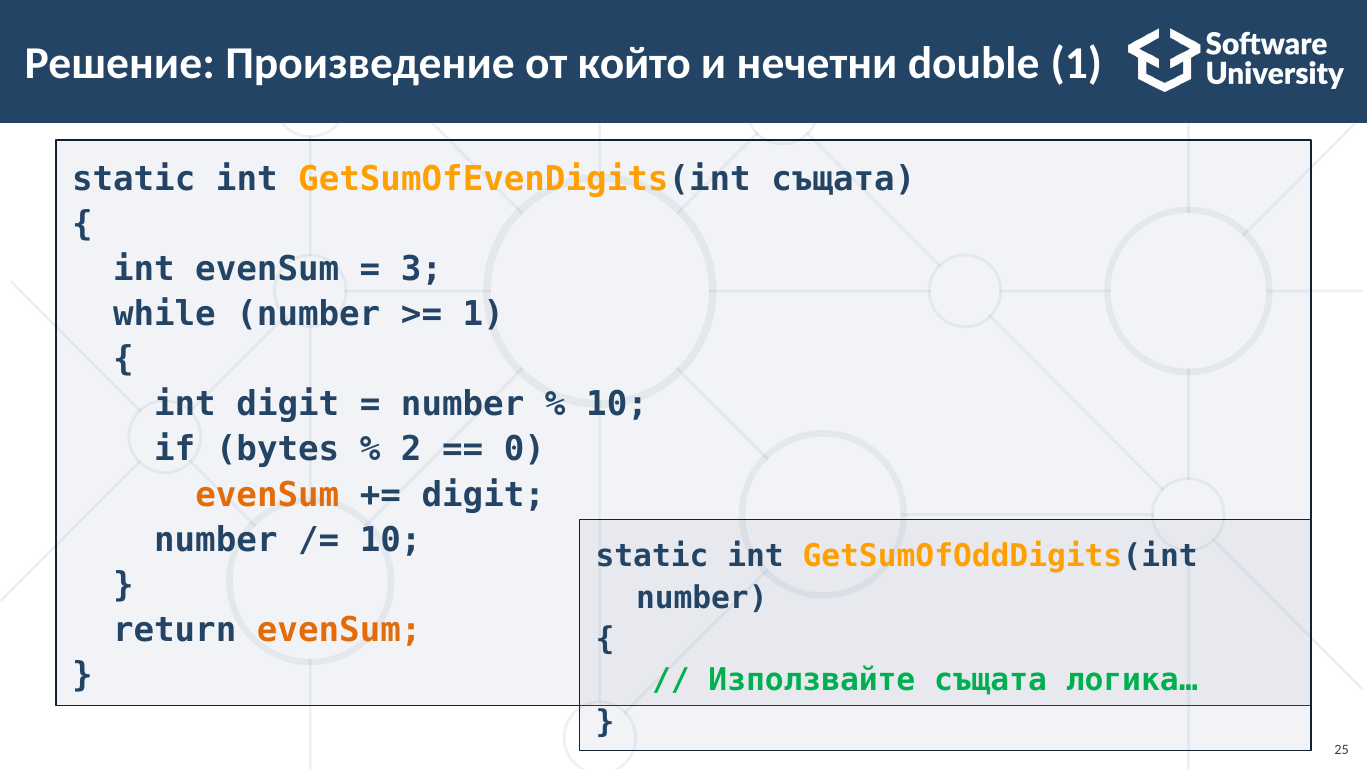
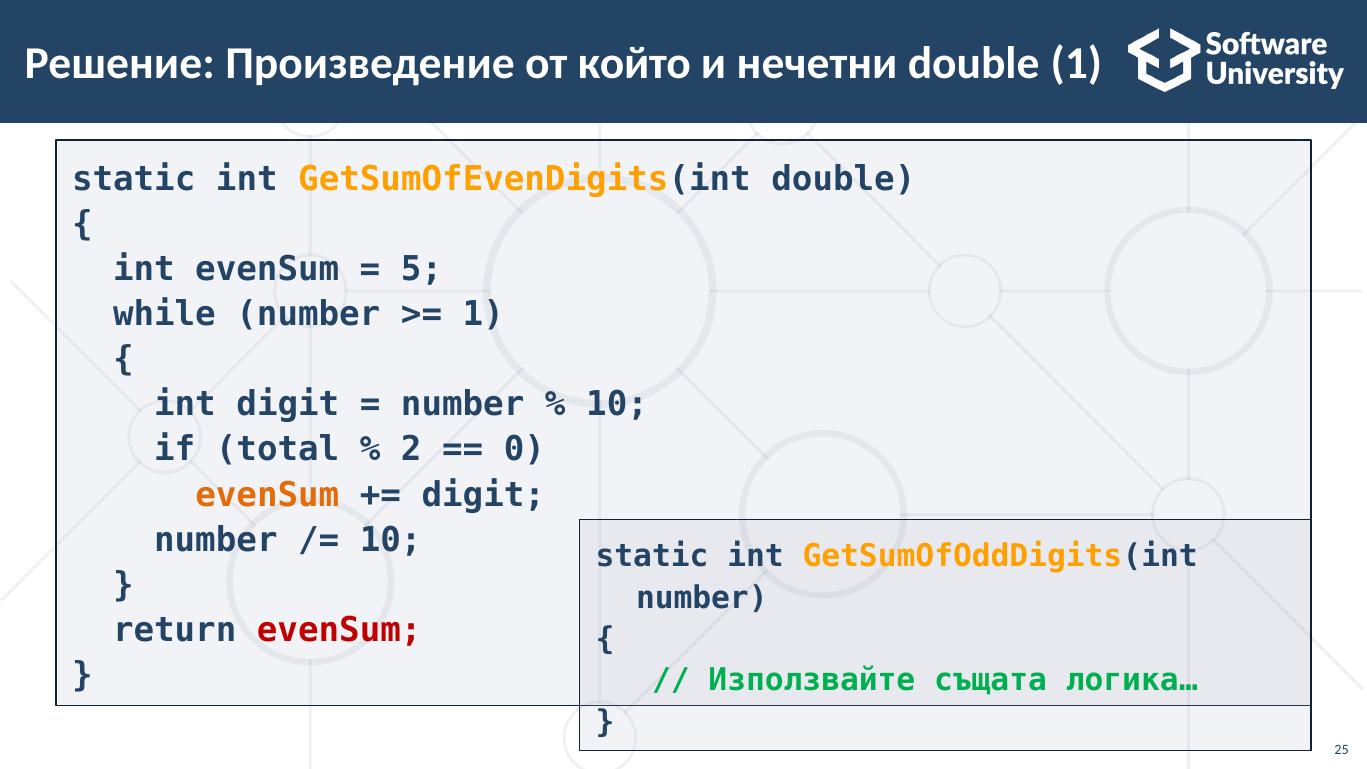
GetSumOfEvenDigits(int същата: същата -> double (843, 179)
3: 3 -> 5 (422, 269)
bytes: bytes -> total (278, 450)
evenSum colour: orange -> red (339, 630)
